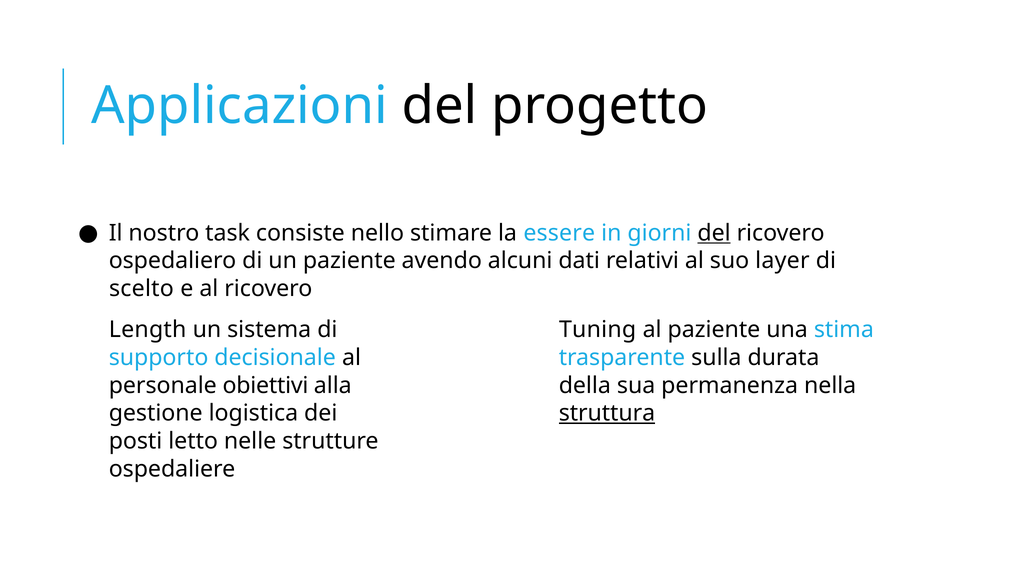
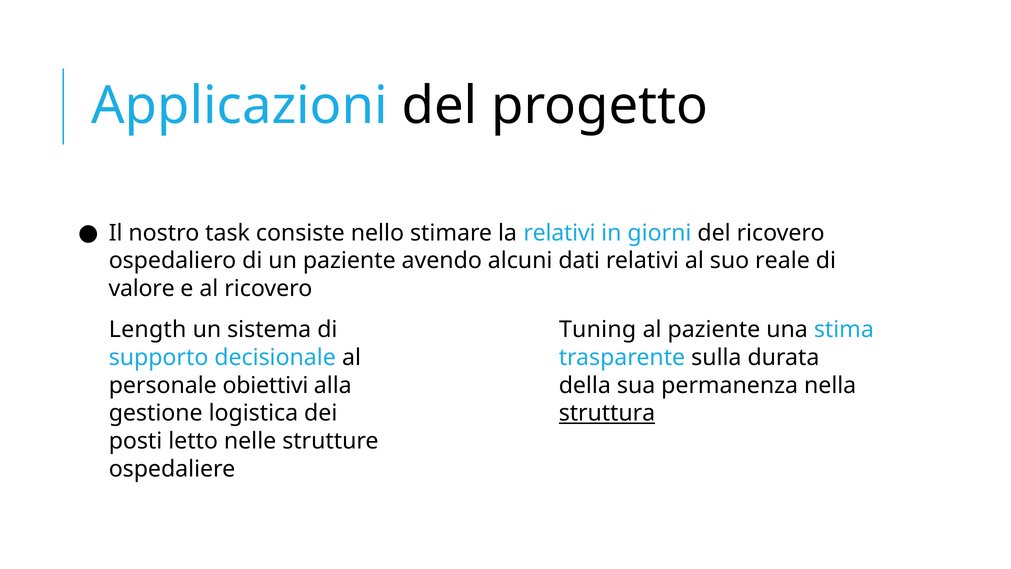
la essere: essere -> relativi (559, 233)
del underline: present -> none (714, 233)
layer: layer -> reale (783, 261)
scelto: scelto -> valore (142, 288)
